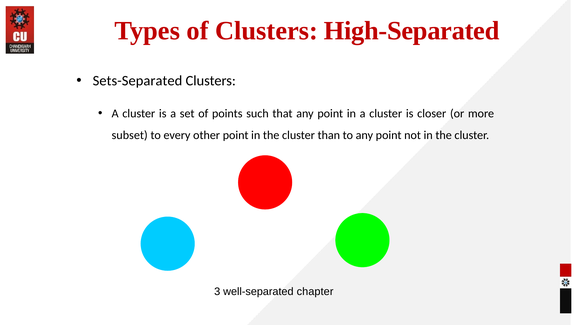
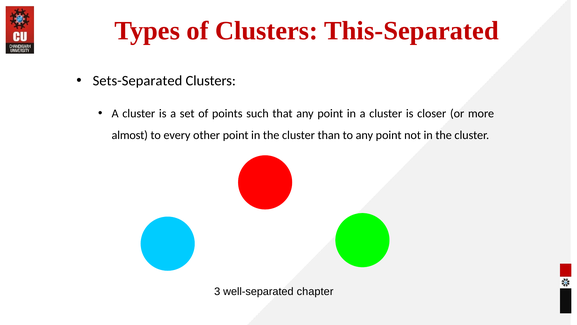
High-Separated: High-Separated -> This-Separated (411, 31)
subset: subset -> almost (130, 135)
